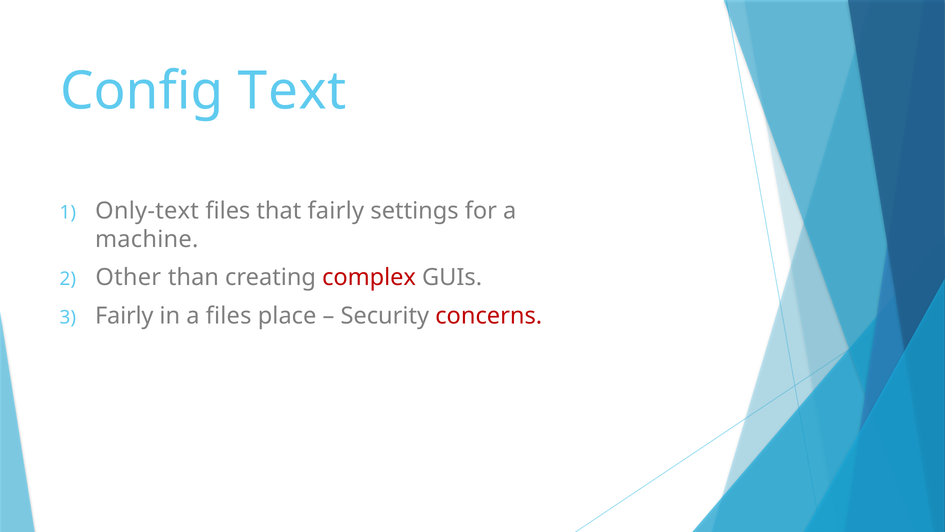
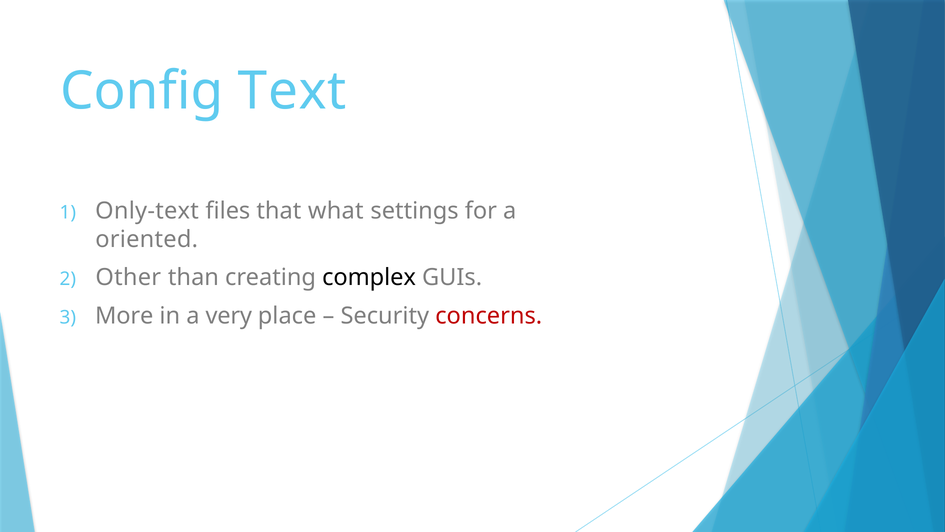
that fairly: fairly -> what (336, 211)
machine: machine -> oriented (147, 239)
complex colour: red -> black (369, 277)
Fairly: Fairly -> More (124, 316)
a files: files -> very (229, 316)
